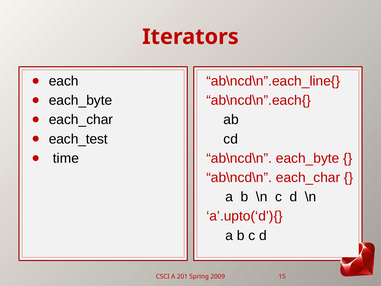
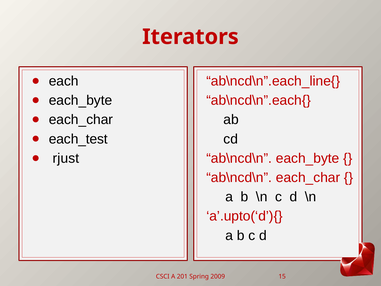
time: time -> rjust (66, 158)
